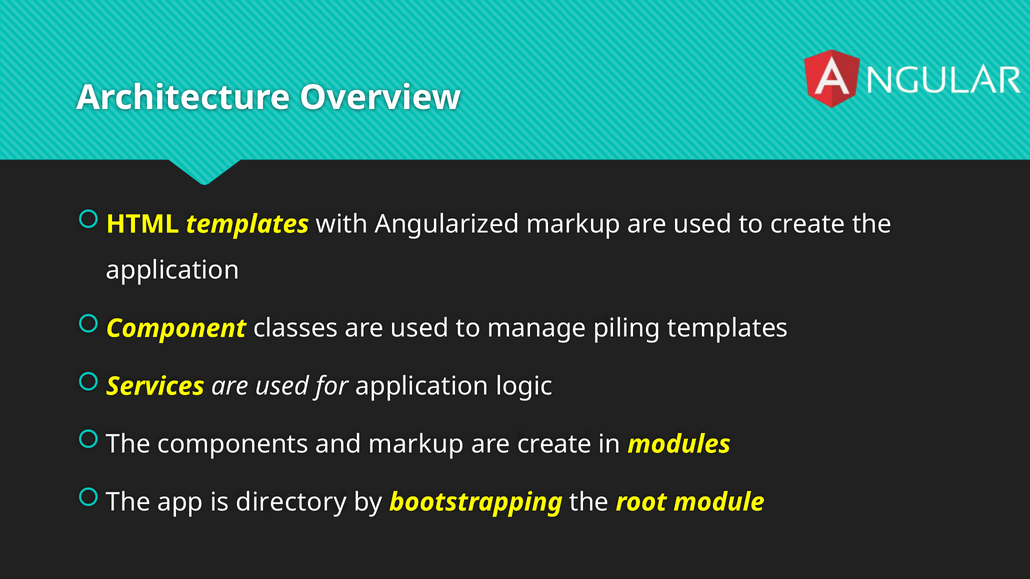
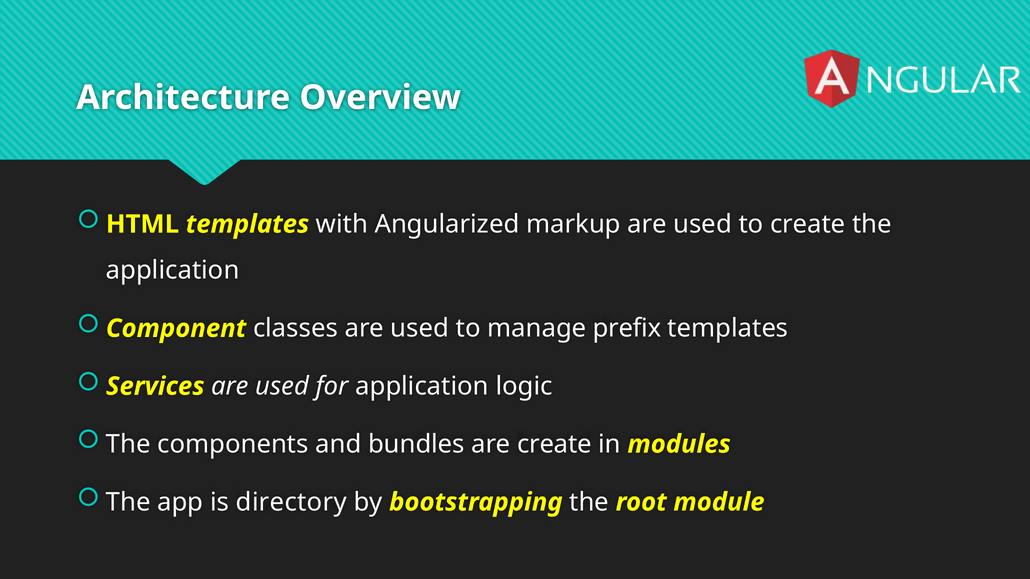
piling: piling -> prefix (627, 329)
and markup: markup -> bundles (416, 444)
